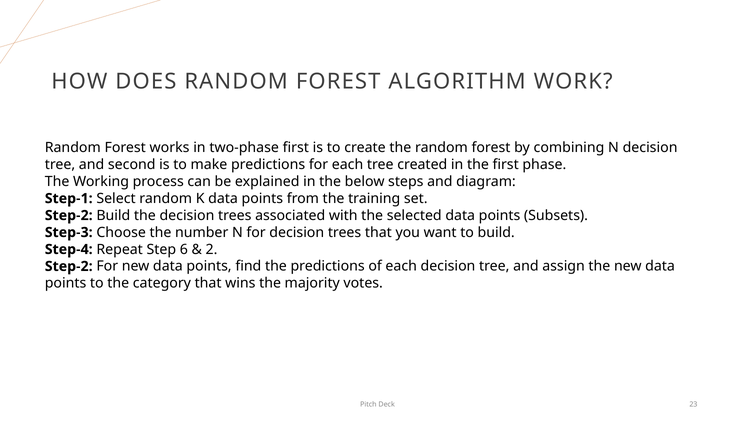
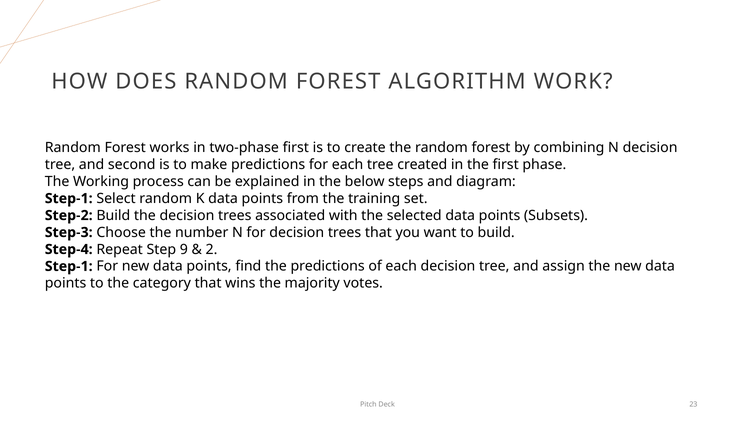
6: 6 -> 9 (184, 250)
Step-2: Step-2 -> Step-1 (69, 267)
